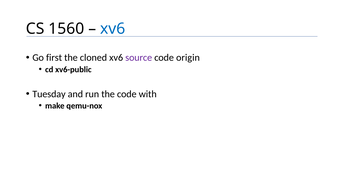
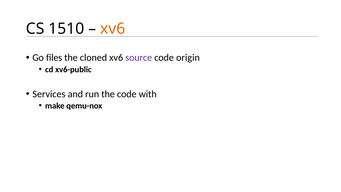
1560: 1560 -> 1510 (66, 29)
xv6 colour: blue -> orange (113, 29)
first: first -> files (54, 58)
Tuesday: Tuesday -> Services (49, 94)
